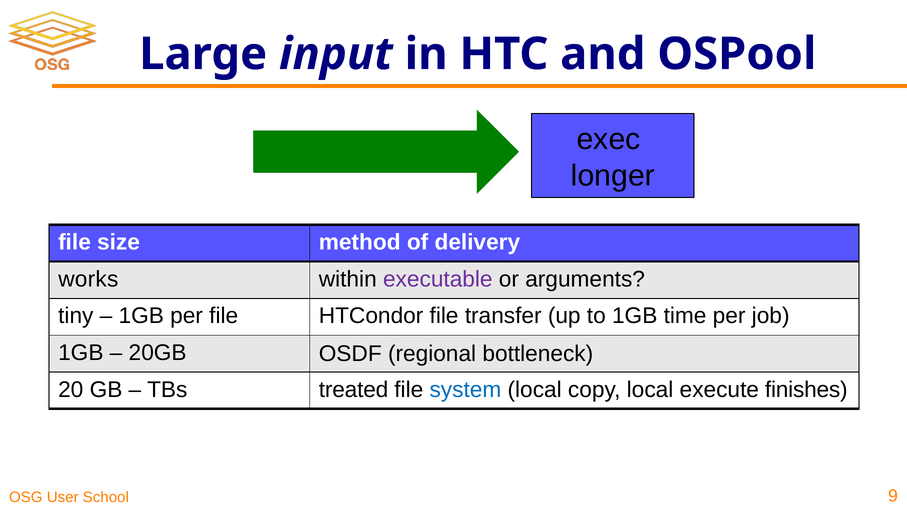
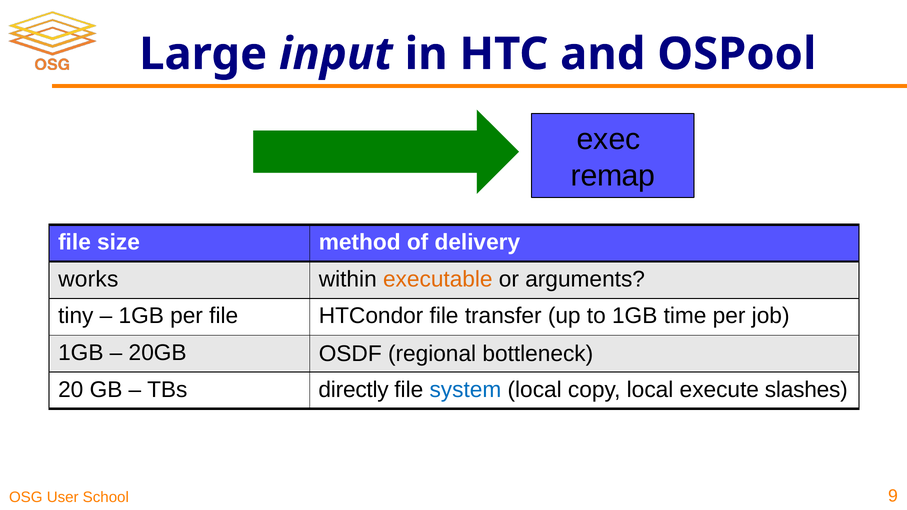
longer: longer -> remap (613, 176)
executable colour: purple -> orange (438, 279)
treated: treated -> directly (354, 390)
finishes: finishes -> slashes (806, 390)
